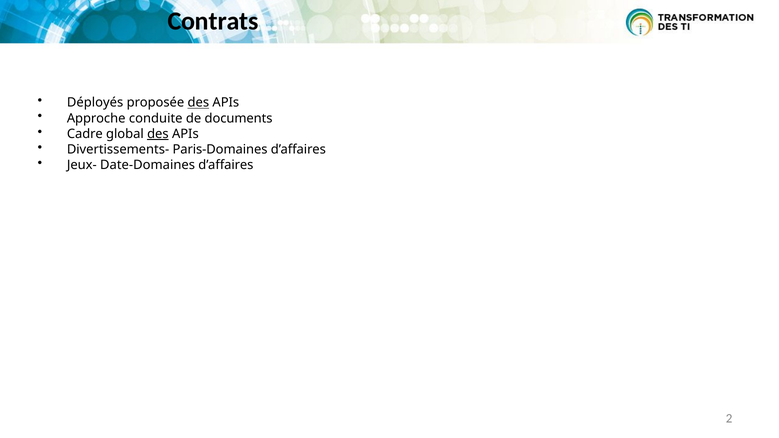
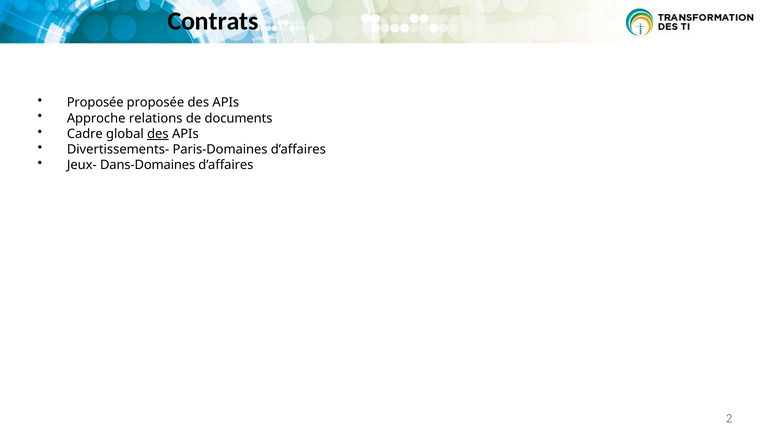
Déployés: Déployés -> Proposée (95, 103)
des underline: present -> none (198, 103)
conduite: conduite -> relations (156, 118)
Date-Domaines: Date-Domaines -> Dans-Domaines (148, 165)
